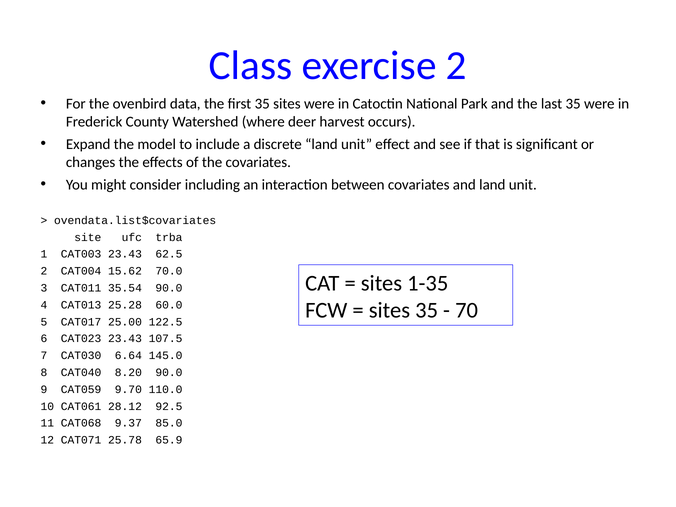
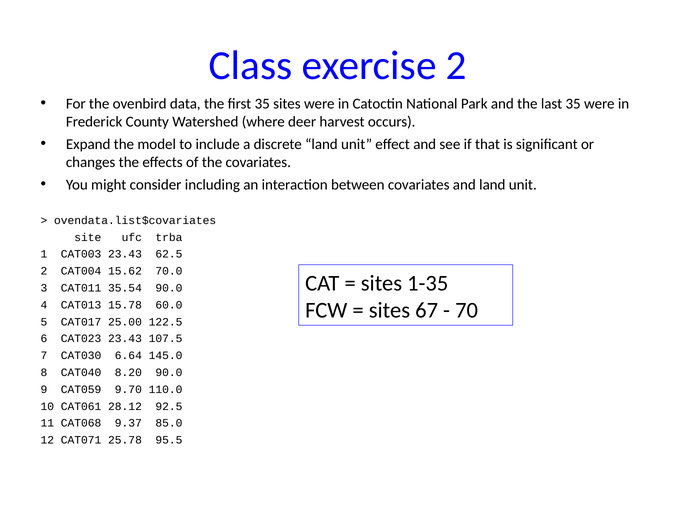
25.28: 25.28 -> 15.78 (125, 305)
sites 35: 35 -> 67 (427, 310)
65.9: 65.9 -> 95.5 (169, 440)
